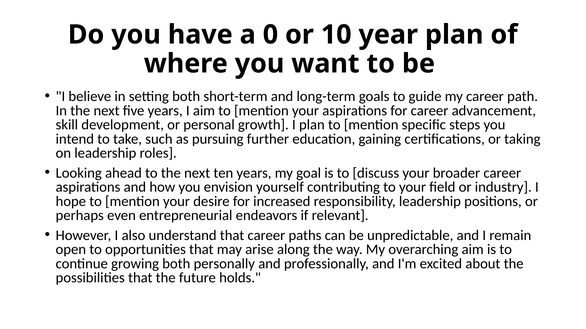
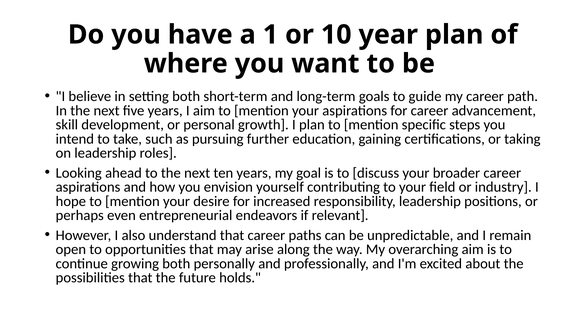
0: 0 -> 1 (270, 35)
